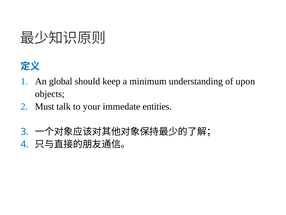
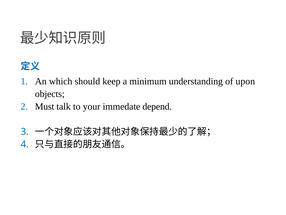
global: global -> which (61, 81)
entities: entities -> depend (157, 106)
